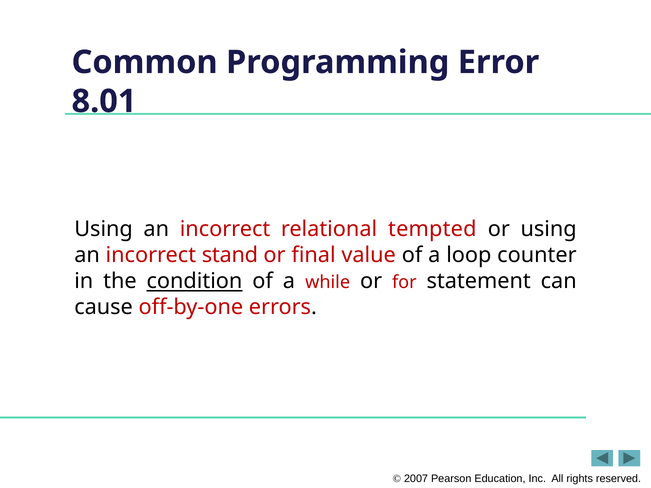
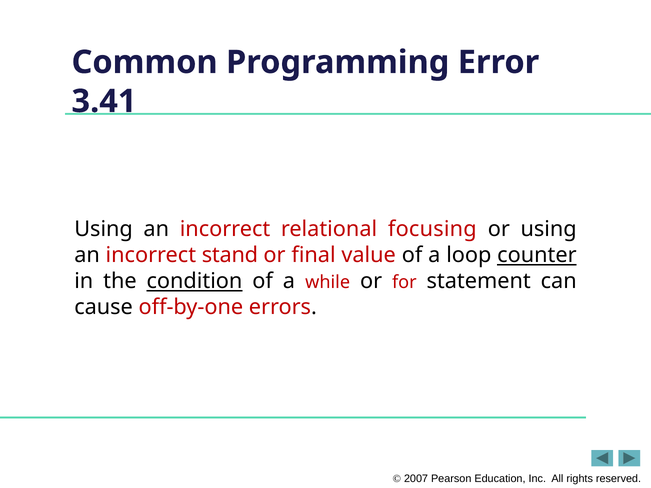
8.01: 8.01 -> 3.41 (104, 101)
tempted: tempted -> focusing (432, 229)
counter underline: none -> present (537, 255)
